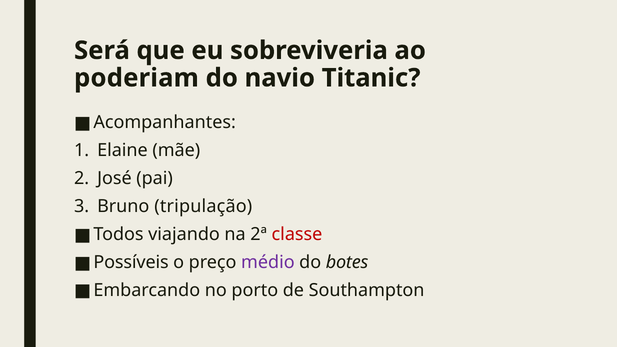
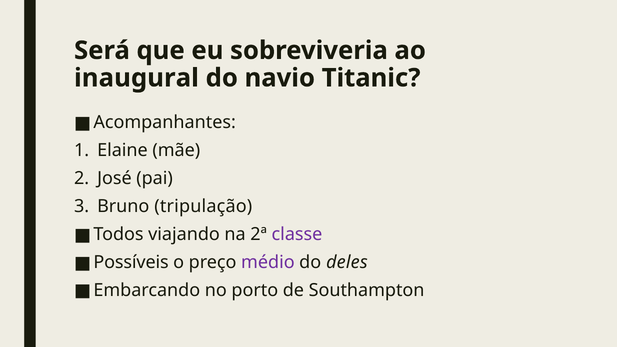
poderiam: poderiam -> inaugural (136, 78)
classe colour: red -> purple (297, 234)
botes: botes -> deles (347, 262)
